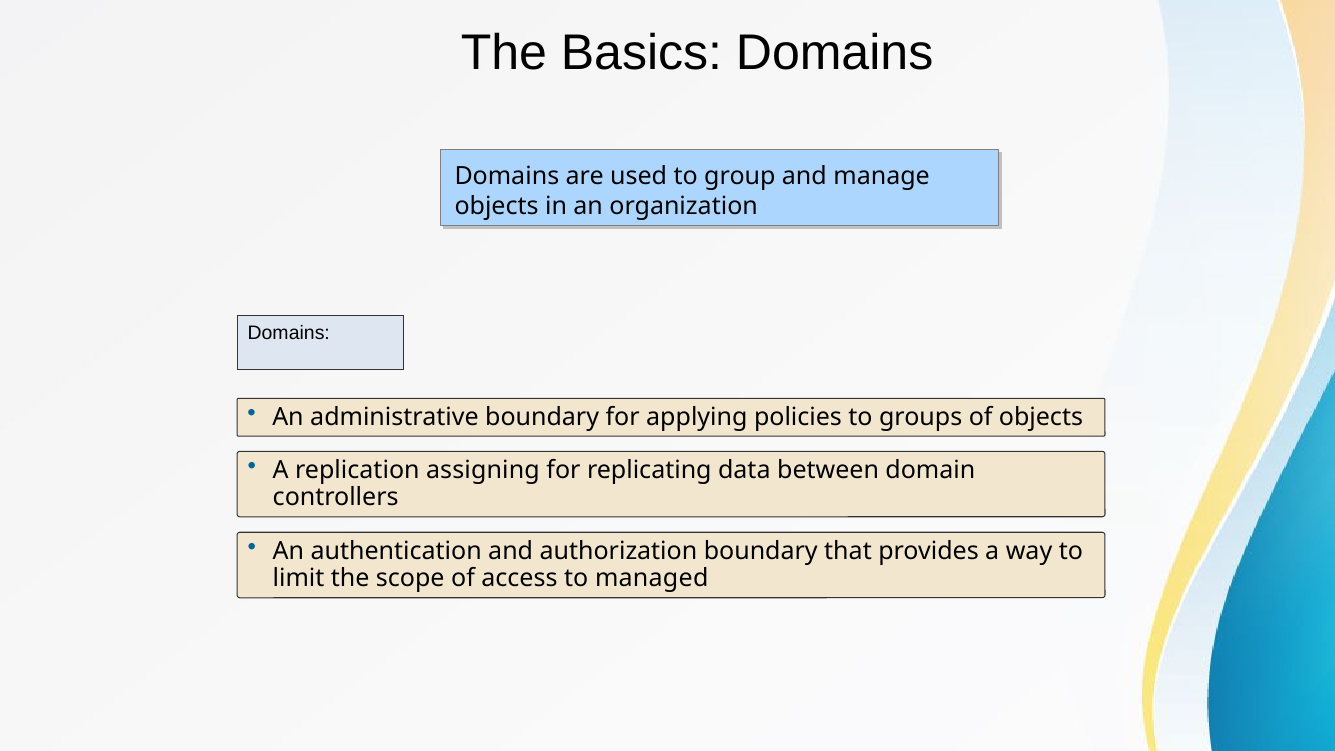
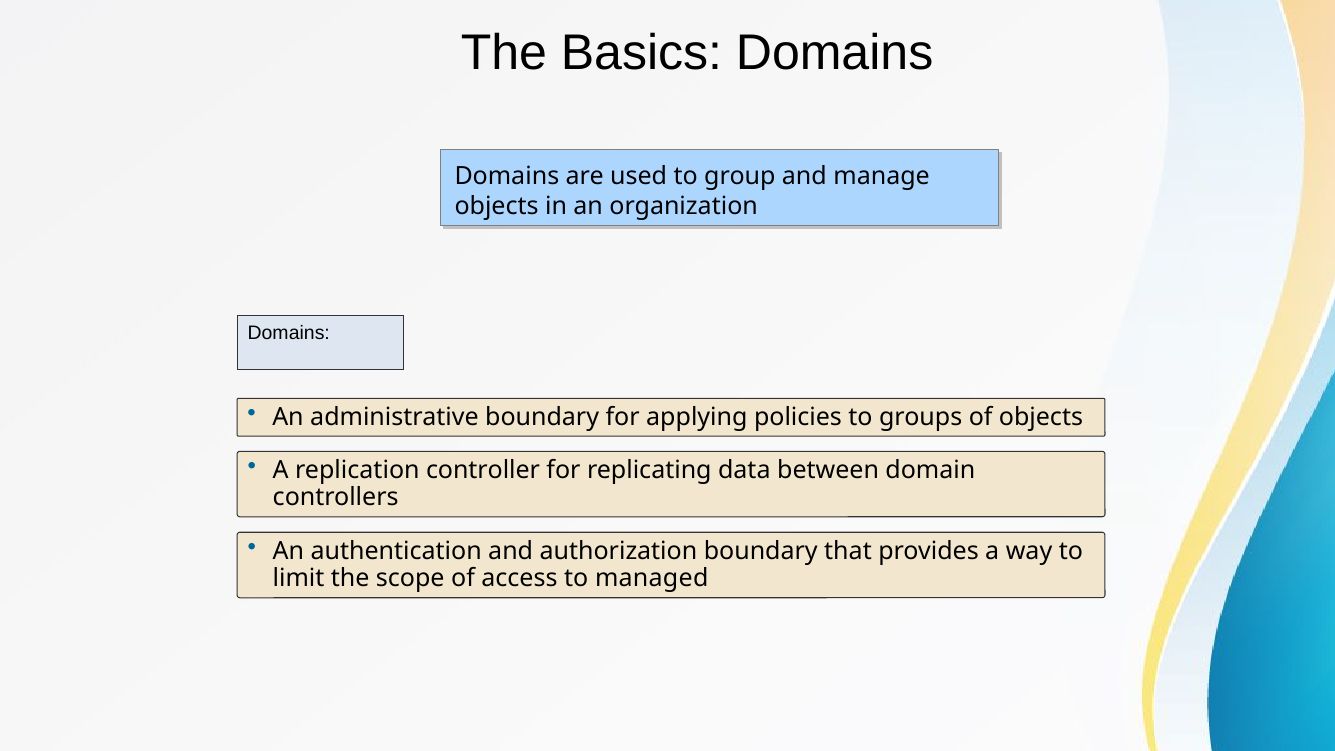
assigning: assigning -> controller (483, 470)
